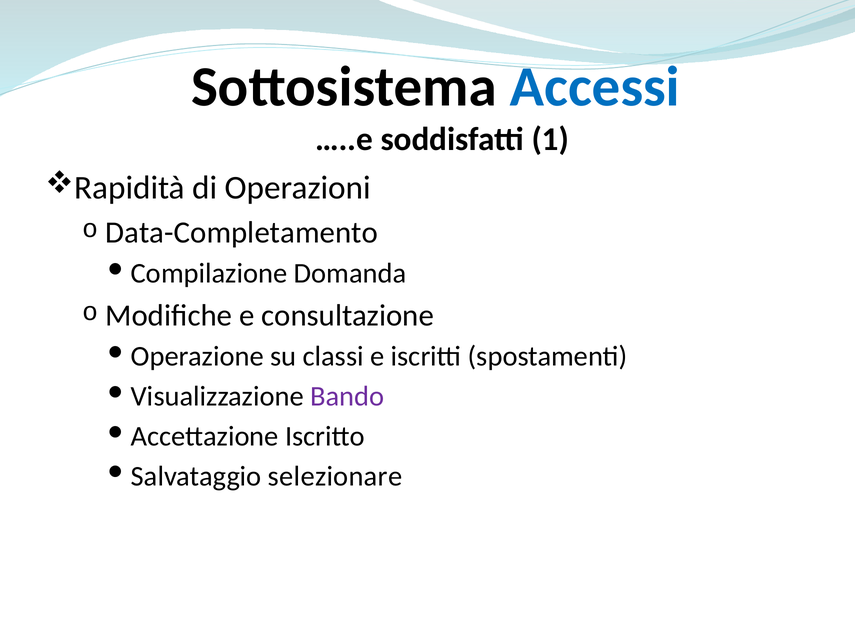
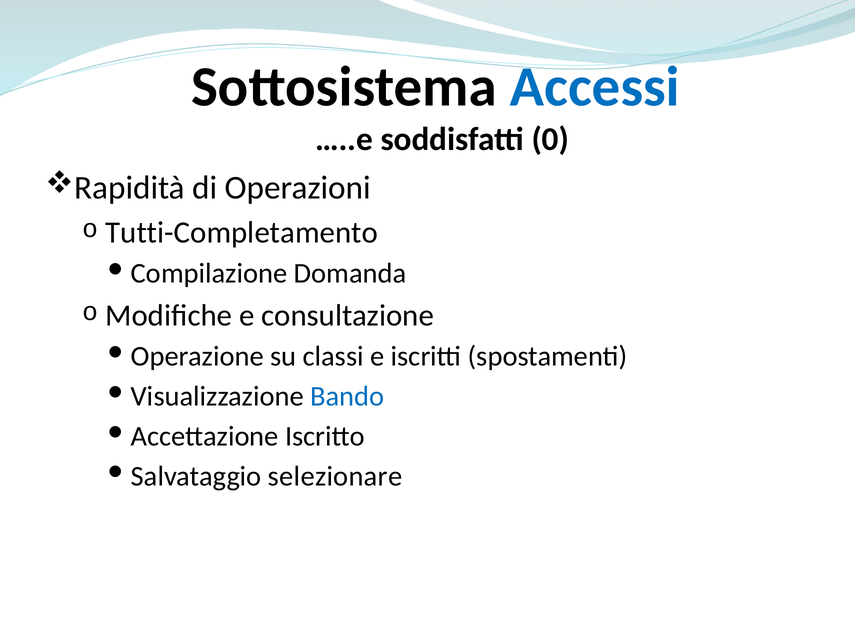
1: 1 -> 0 (550, 139)
Data-Completamento: Data-Completamento -> Tutti-Completamento (242, 233)
Bando colour: purple -> blue (347, 397)
